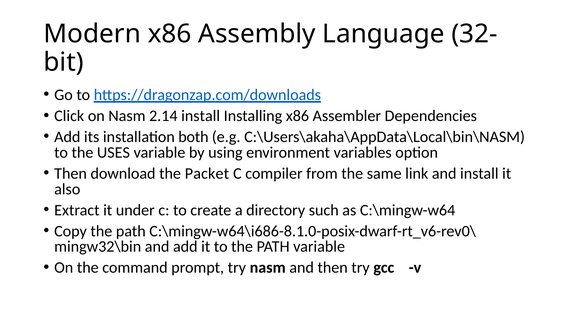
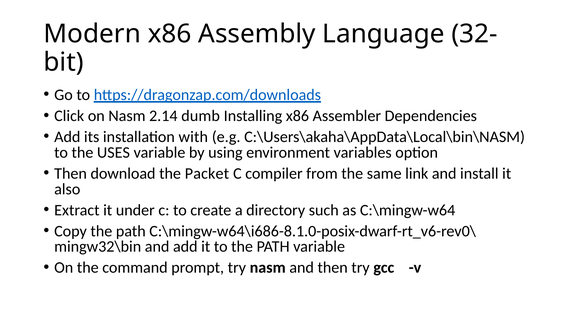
2.14 install: install -> dumb (201, 116)
both: both -> with (193, 137)
